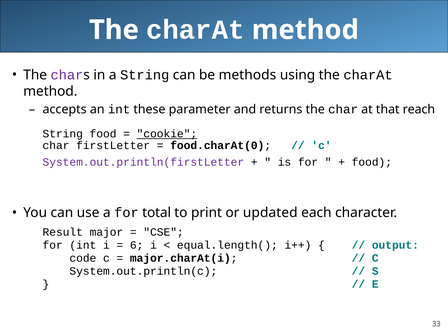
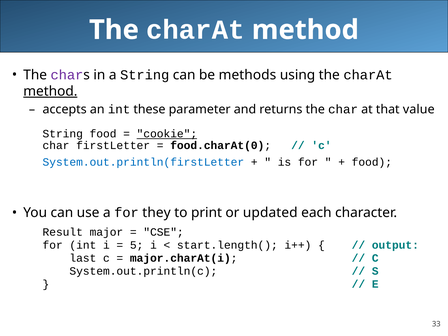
method underline: none -> present (50, 91)
reach: reach -> value (419, 109)
System.out.println(firstLetter colour: purple -> blue (143, 162)
total: total -> they (157, 213)
6: 6 -> 5 (137, 245)
equal.length(: equal.length( -> start.length( (227, 245)
code: code -> last (83, 258)
